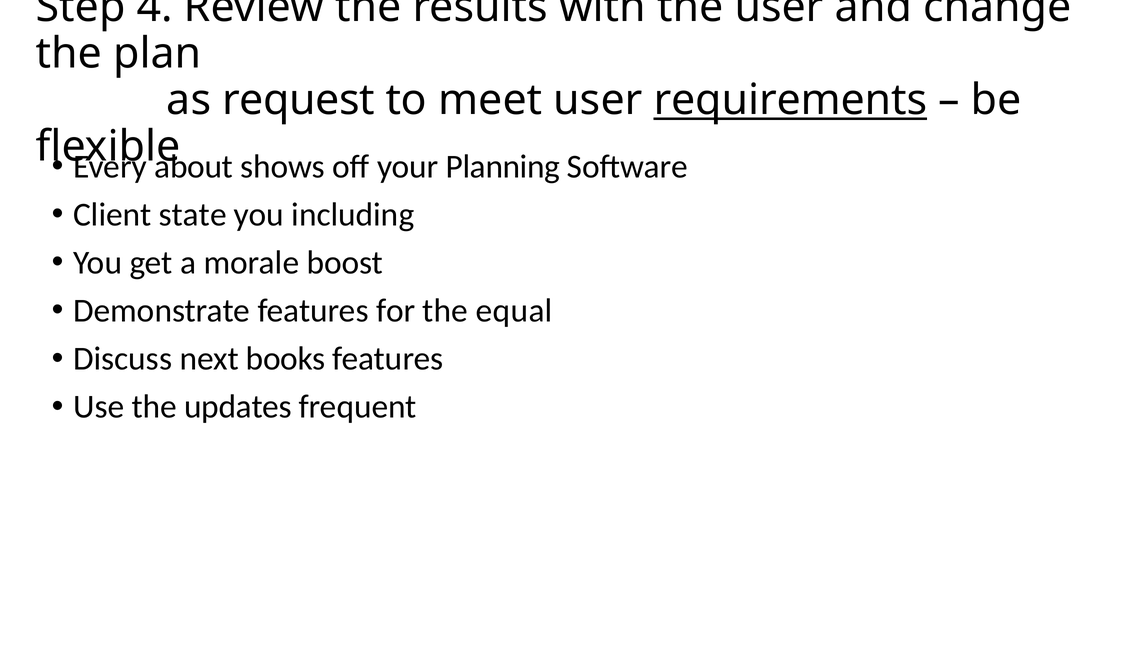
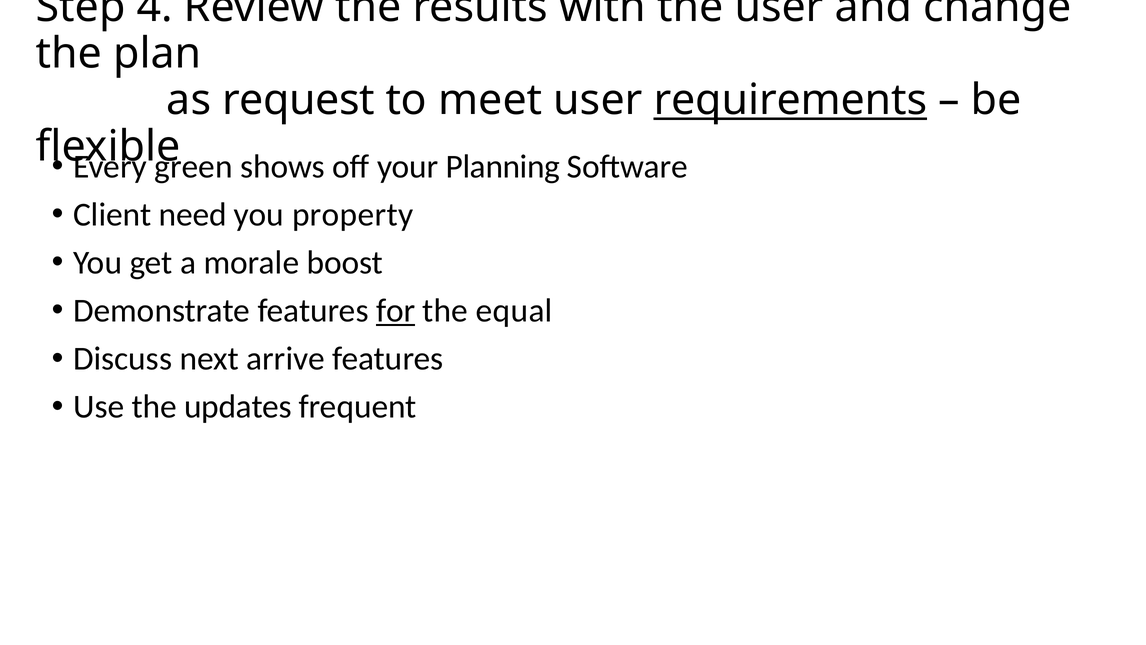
about: about -> green (194, 166)
state: state -> need (193, 214)
including: including -> property (353, 214)
for underline: none -> present (396, 311)
books: books -> arrive (286, 359)
